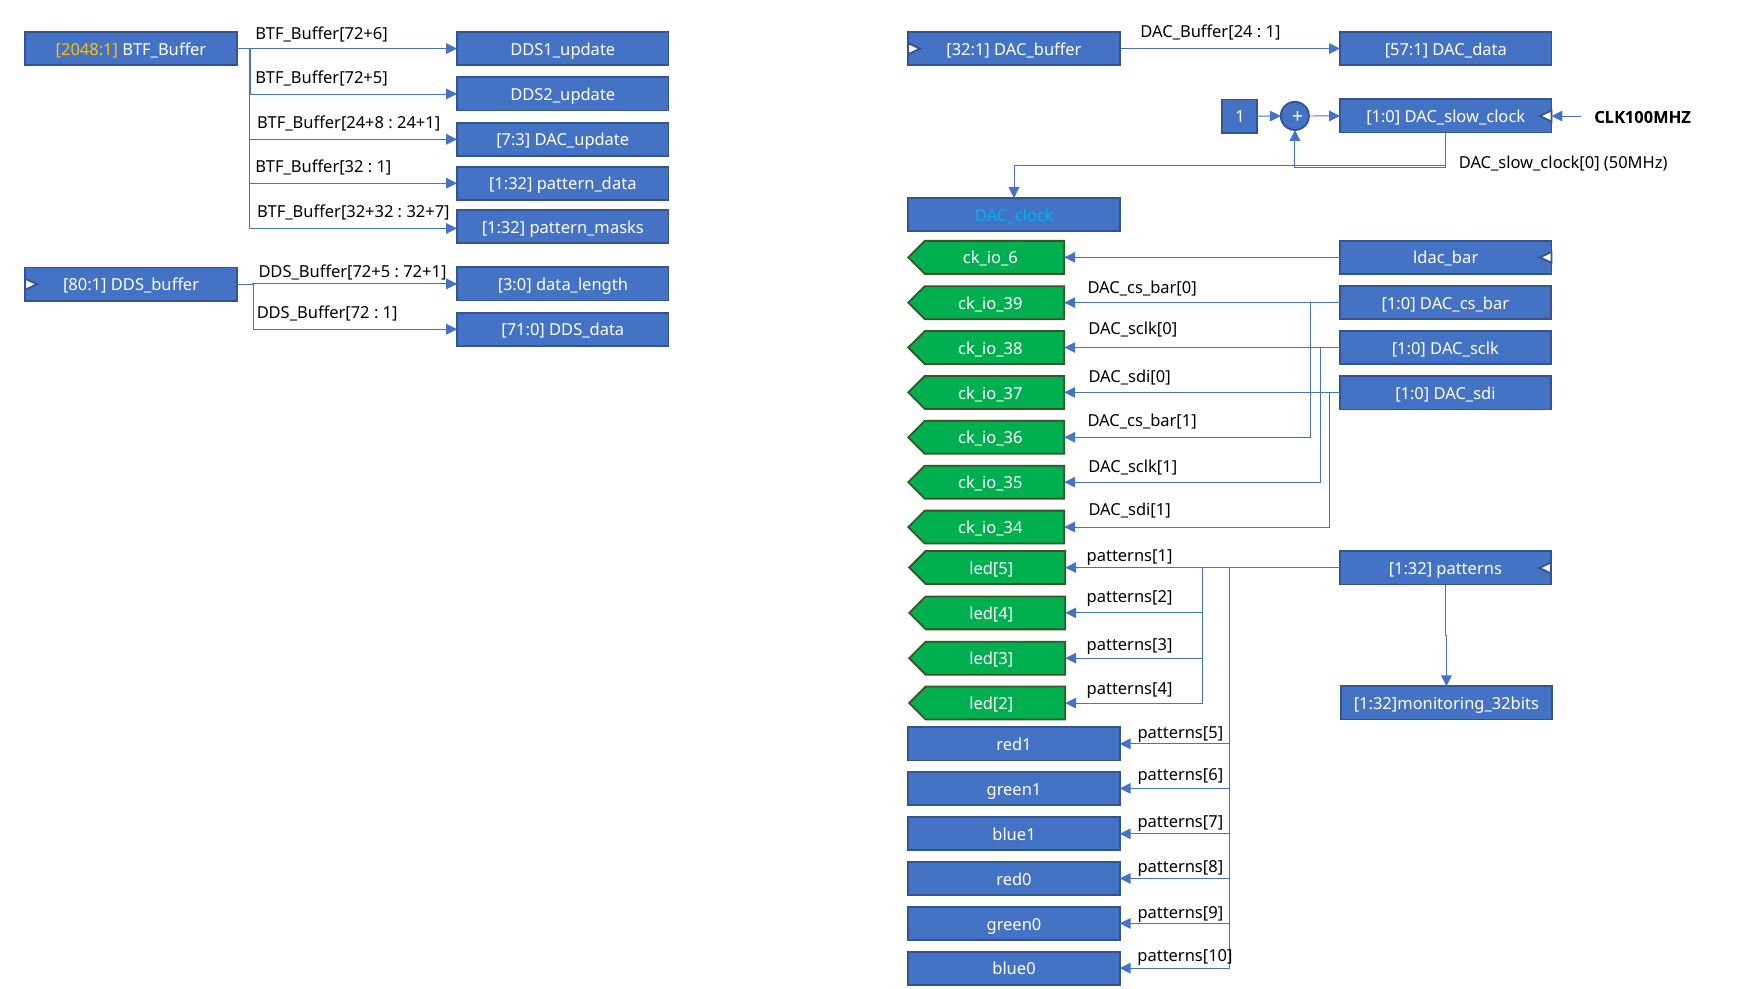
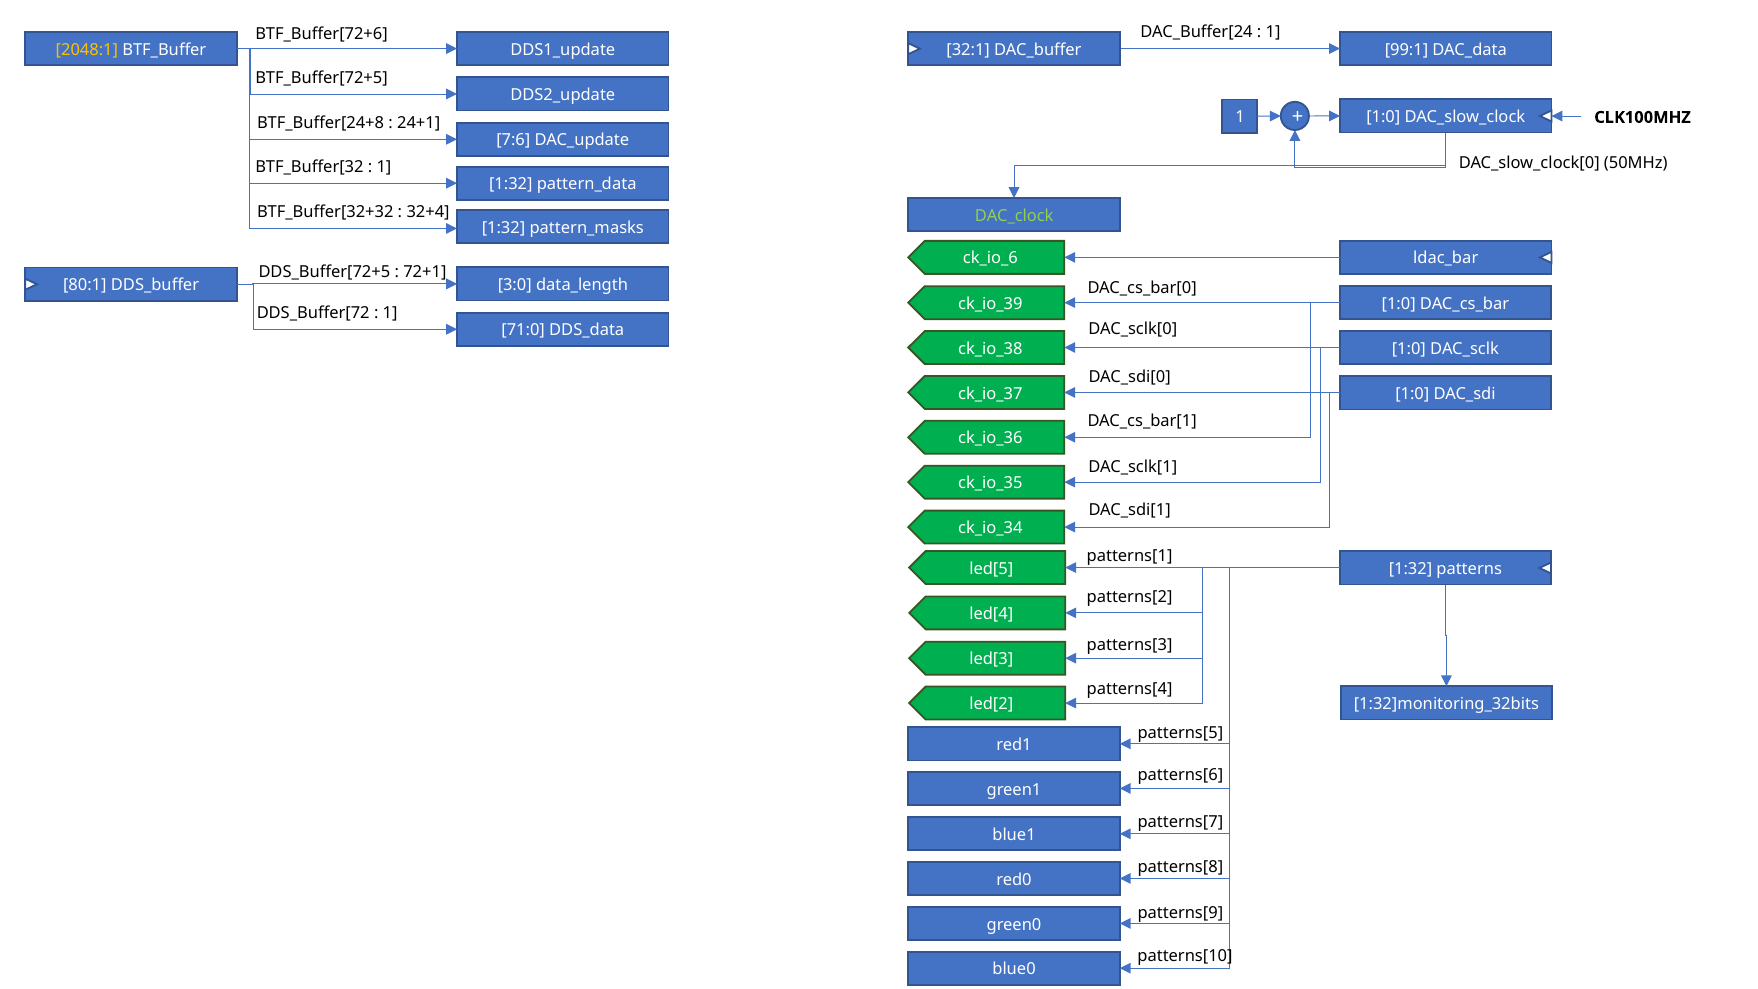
57:1: 57:1 -> 99:1 (1407, 50)
7:3: 7:3 -> 7:6 (513, 140)
32+7: 32+7 -> 32+4 (428, 213)
DAC_clock colour: light blue -> light green (1014, 216)
